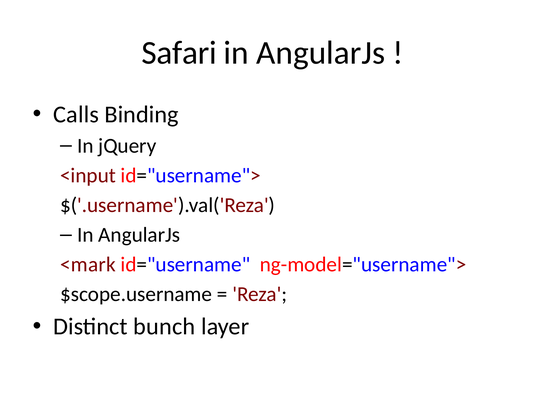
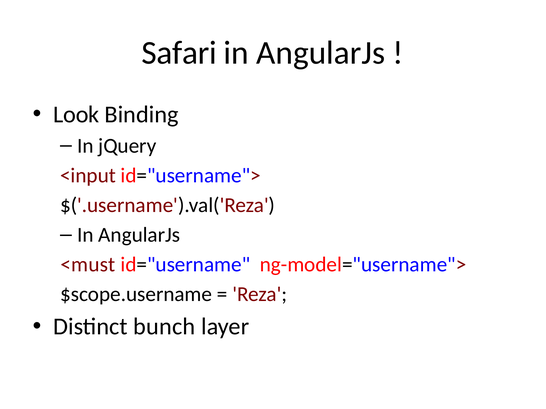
Calls: Calls -> Look (76, 115)
<mark: <mark -> <must (88, 265)
